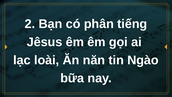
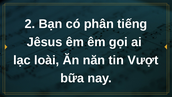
Ngào: Ngào -> Vượt (143, 60)
